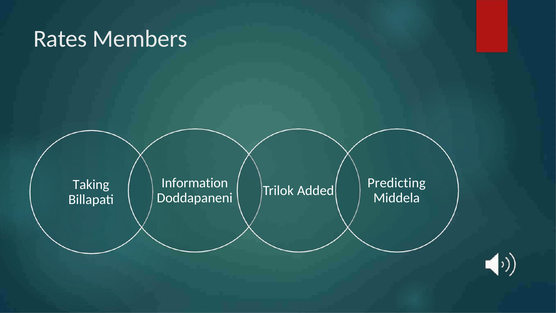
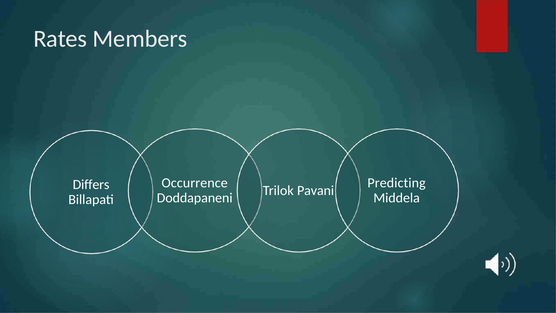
Information: Information -> Occurrence (195, 183)
Taking: Taking -> Differs (91, 184)
Added: Added -> Pavani (316, 190)
